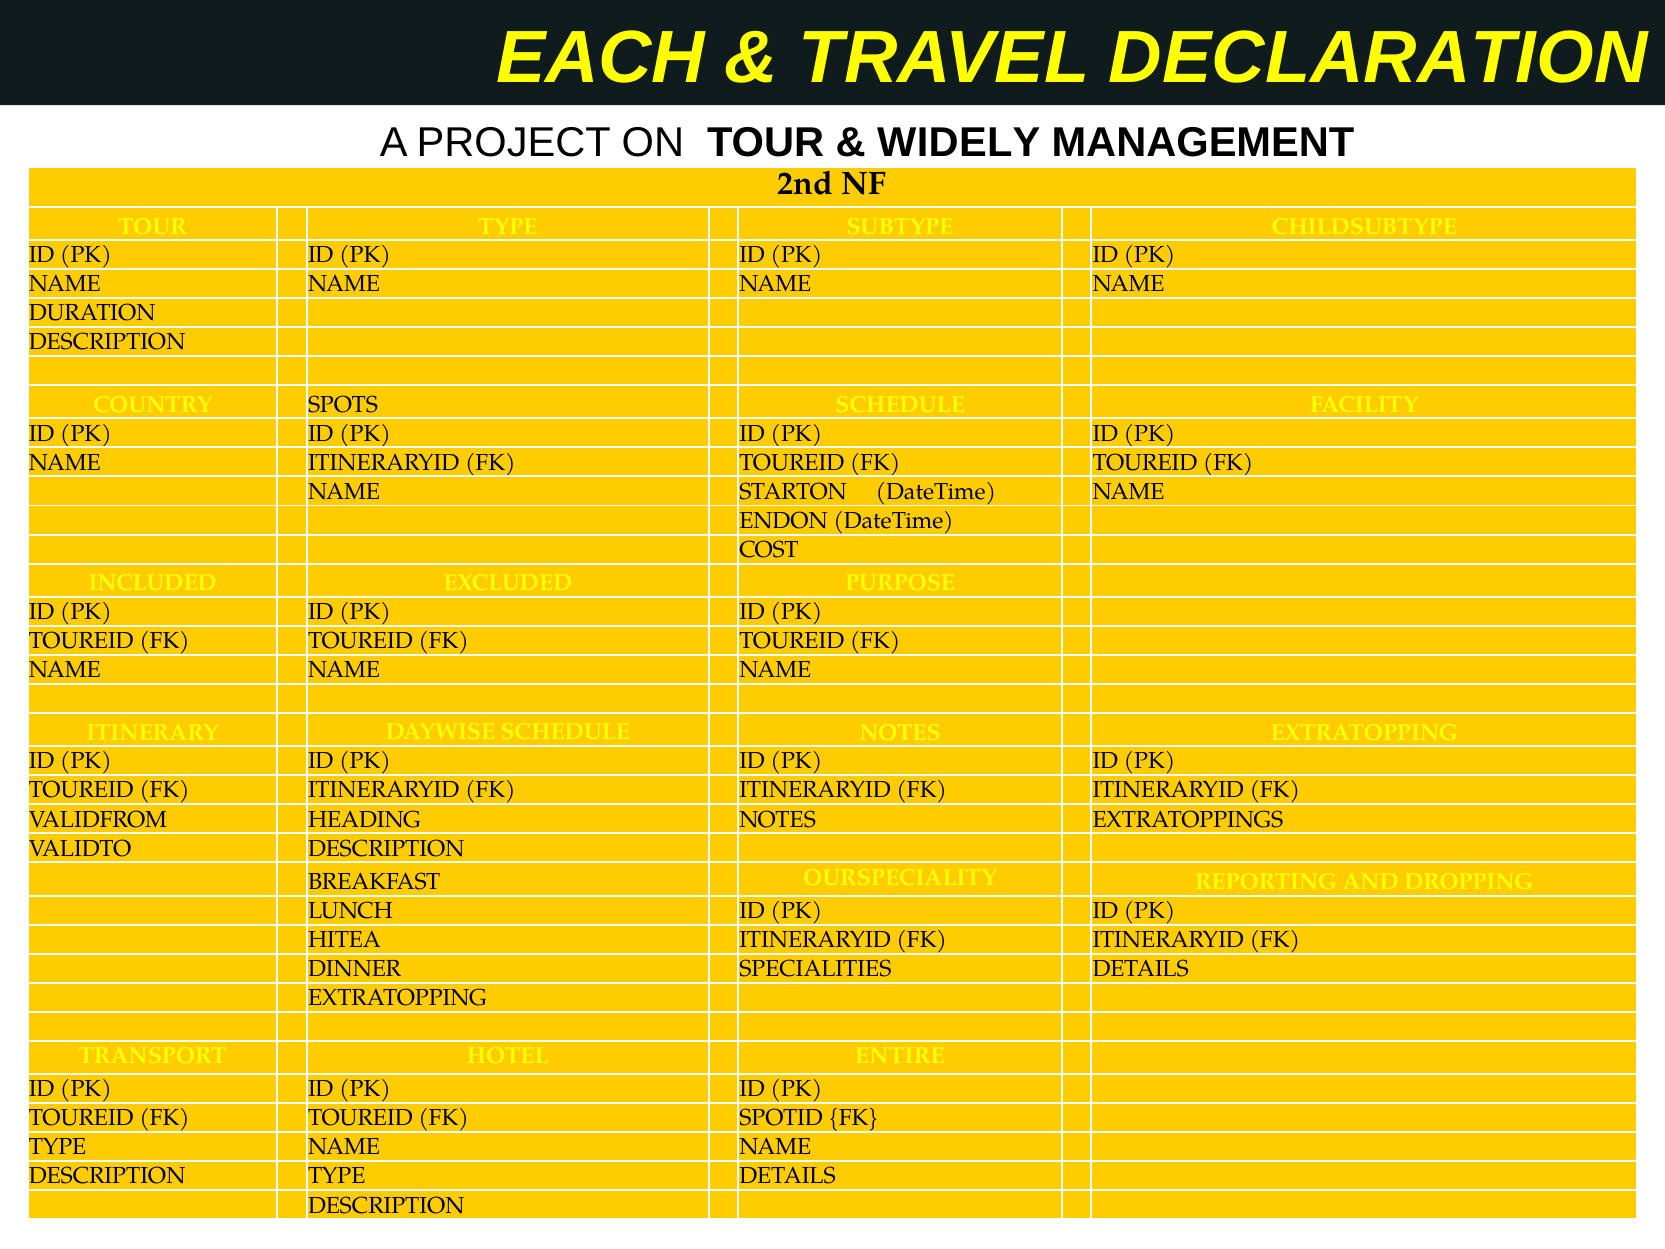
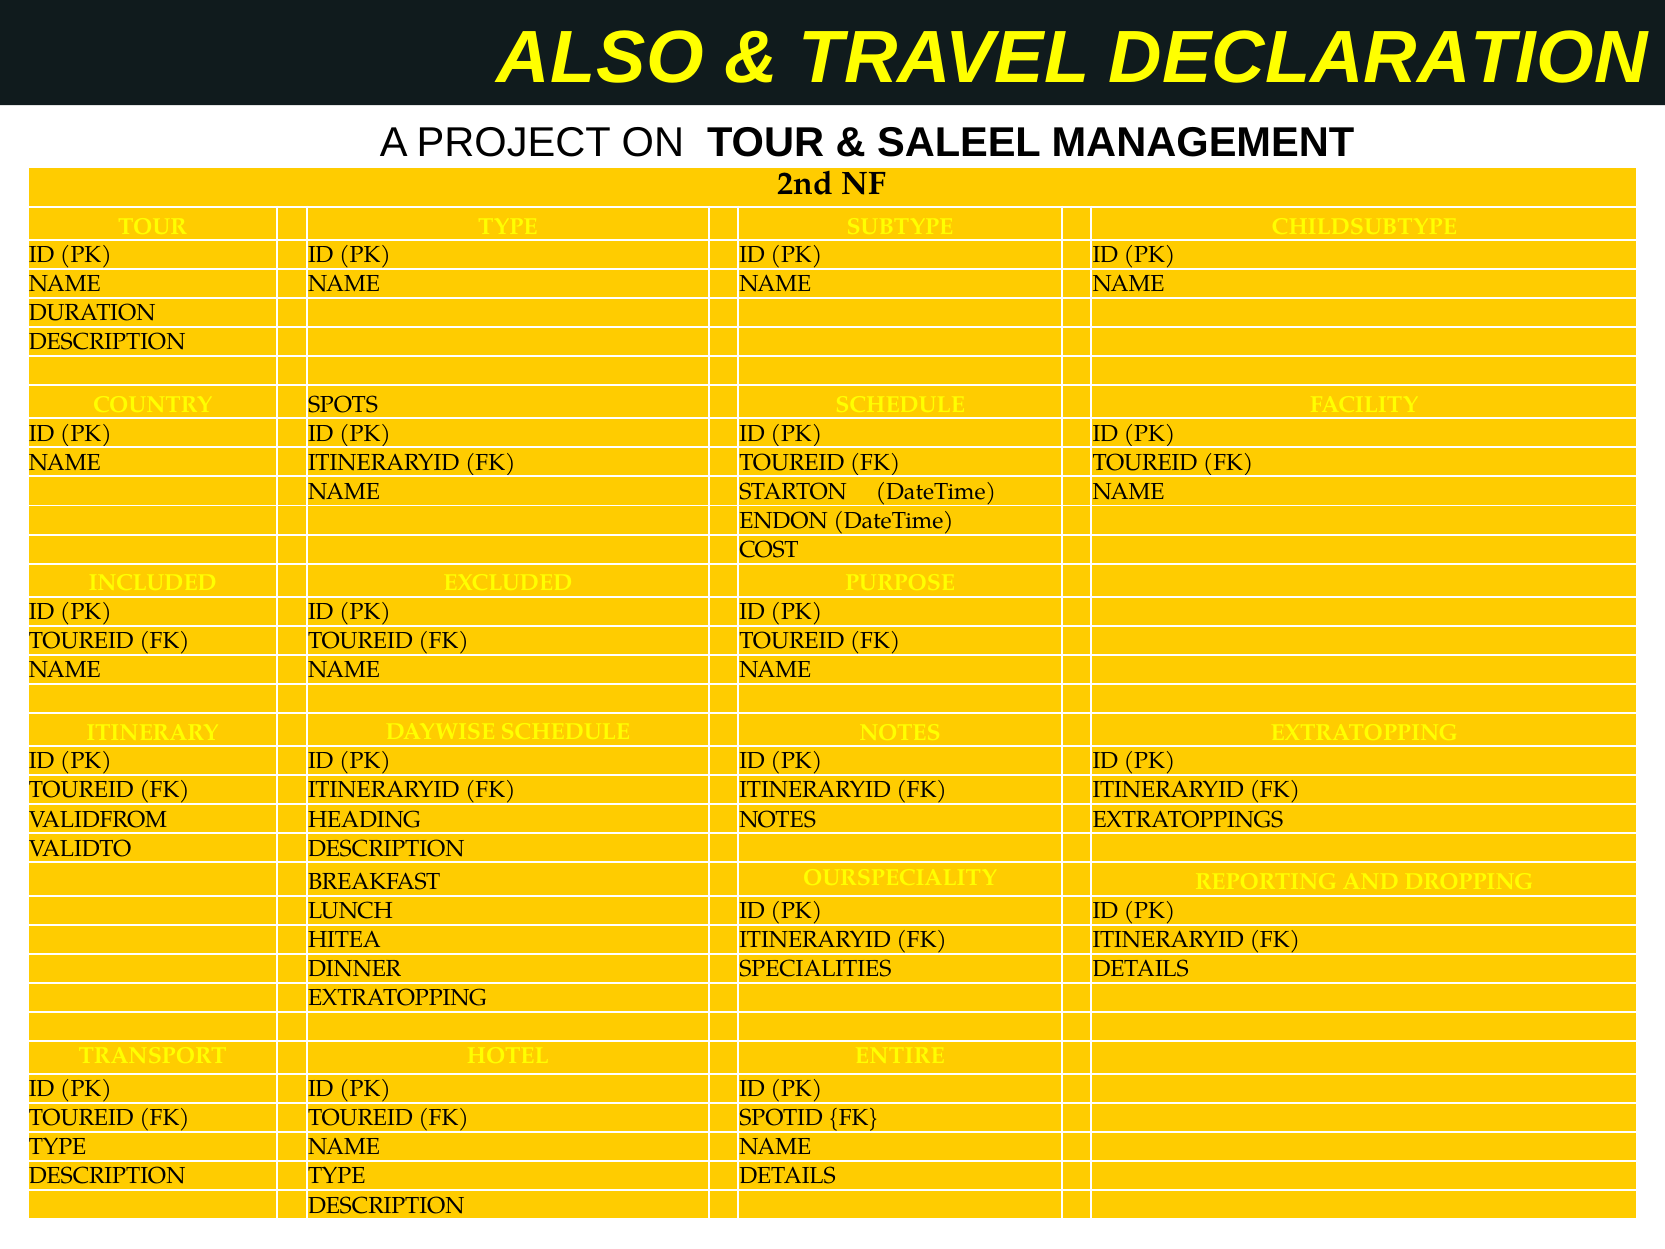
EACH: EACH -> ALSO (600, 58)
WIDELY: WIDELY -> SALEEL (959, 142)
